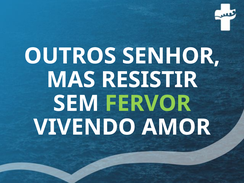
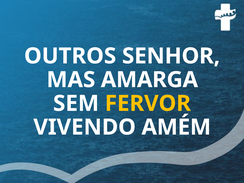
RESISTIR: RESISTIR -> AMARGA (149, 80)
FERVOR colour: light green -> yellow (148, 103)
AMOR: AMOR -> AMÉM (176, 127)
